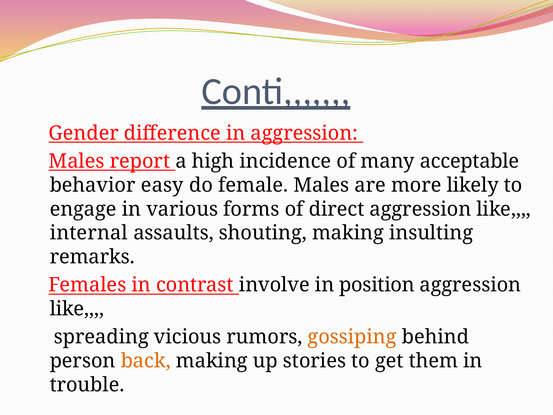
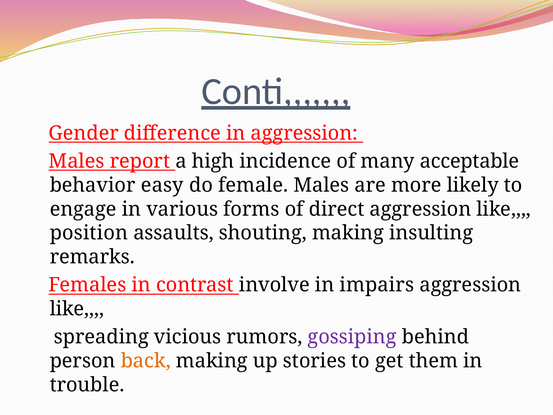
internal: internal -> position (89, 233)
position: position -> impairs (377, 285)
gossiping colour: orange -> purple (352, 337)
